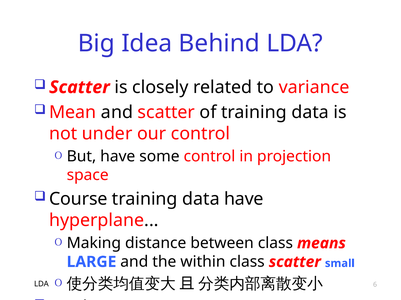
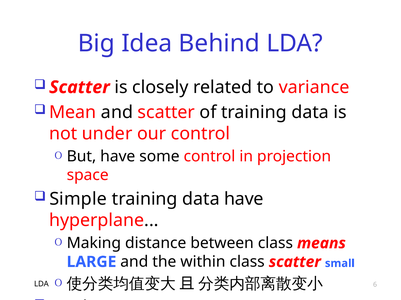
Course: Course -> Simple (78, 199)
